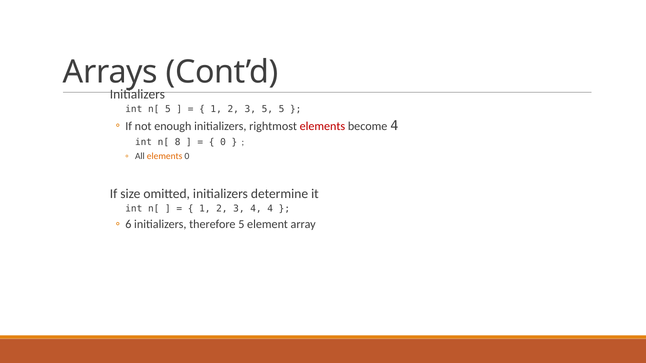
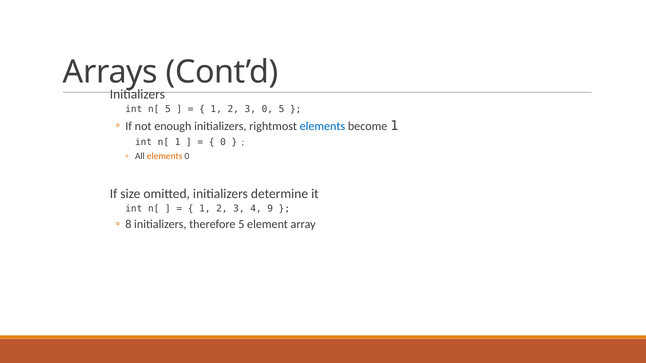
3 5: 5 -> 0 (267, 109)
elements colour: red -> blue (322, 126)
become 4: 4 -> 1 (394, 126)
n[ 8: 8 -> 1 (178, 142)
4 4: 4 -> 9 (270, 209)
6: 6 -> 8 (128, 225)
